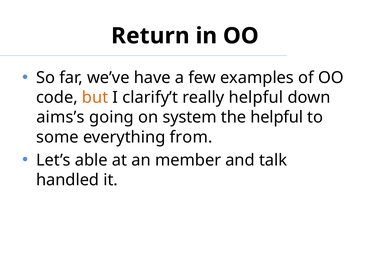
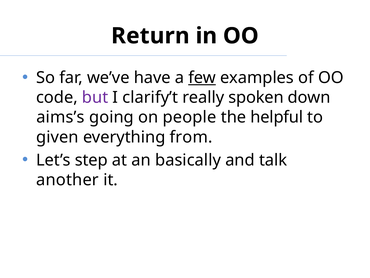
few underline: none -> present (202, 78)
but colour: orange -> purple (95, 97)
really helpful: helpful -> spoken (256, 97)
system: system -> people (189, 117)
some: some -> given (57, 137)
able: able -> step (91, 160)
member: member -> basically (188, 160)
handled: handled -> another (67, 180)
